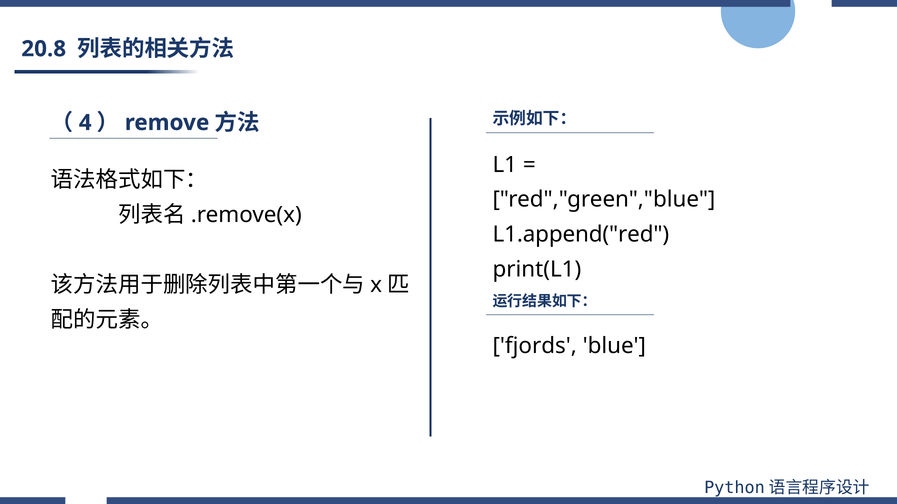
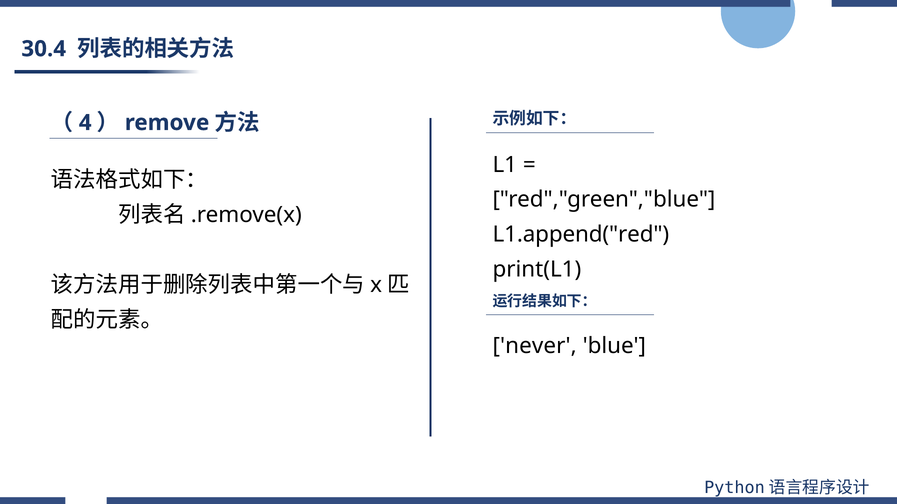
20.8: 20.8 -> 30.4 (44, 49)
fjords: fjords -> never (535, 346)
